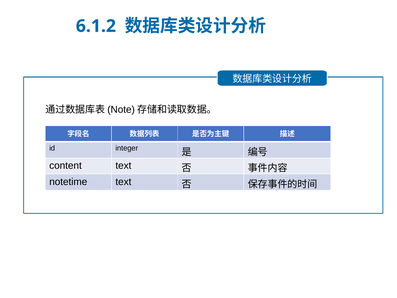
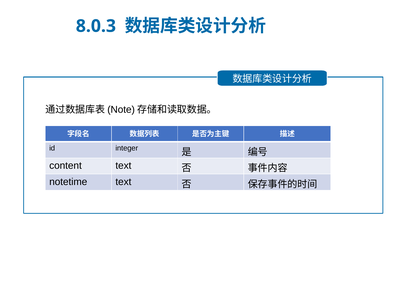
6.1.2: 6.1.2 -> 8.0.3 (96, 26)
